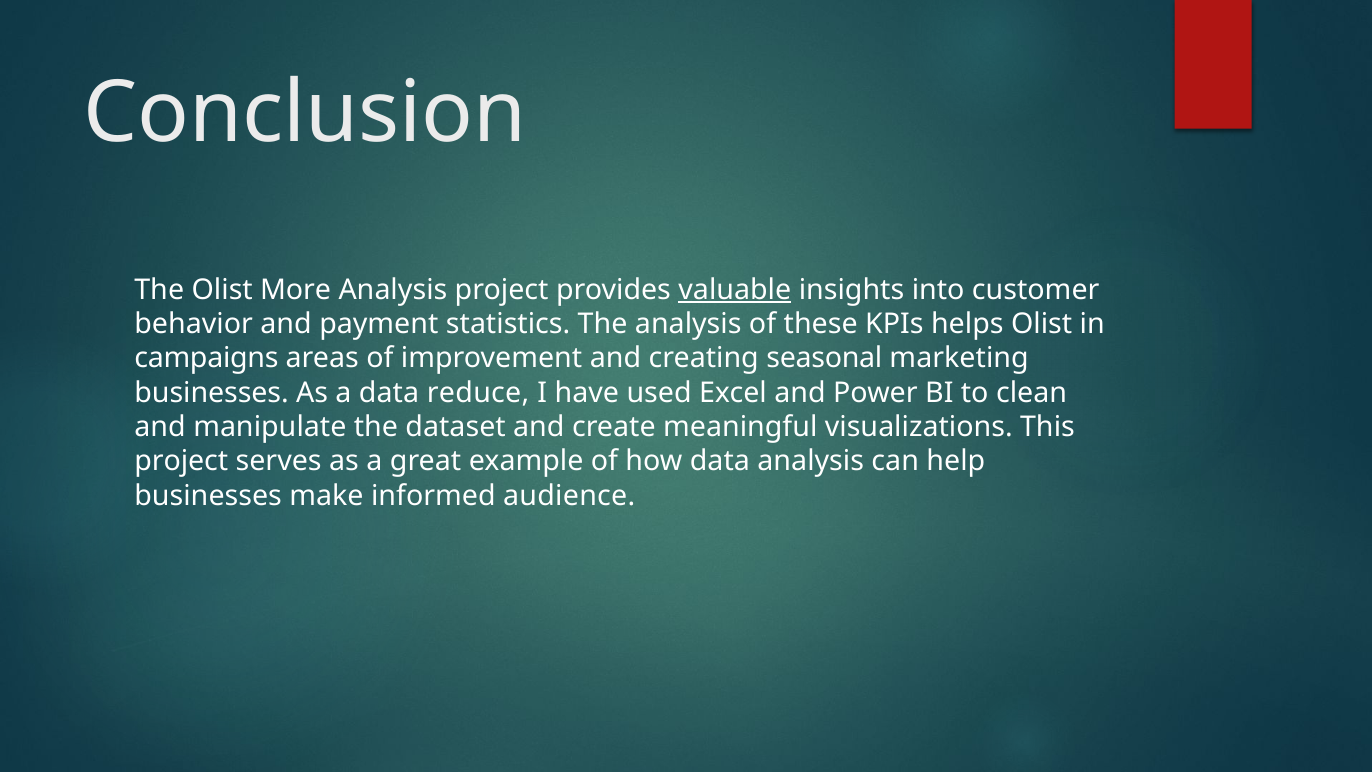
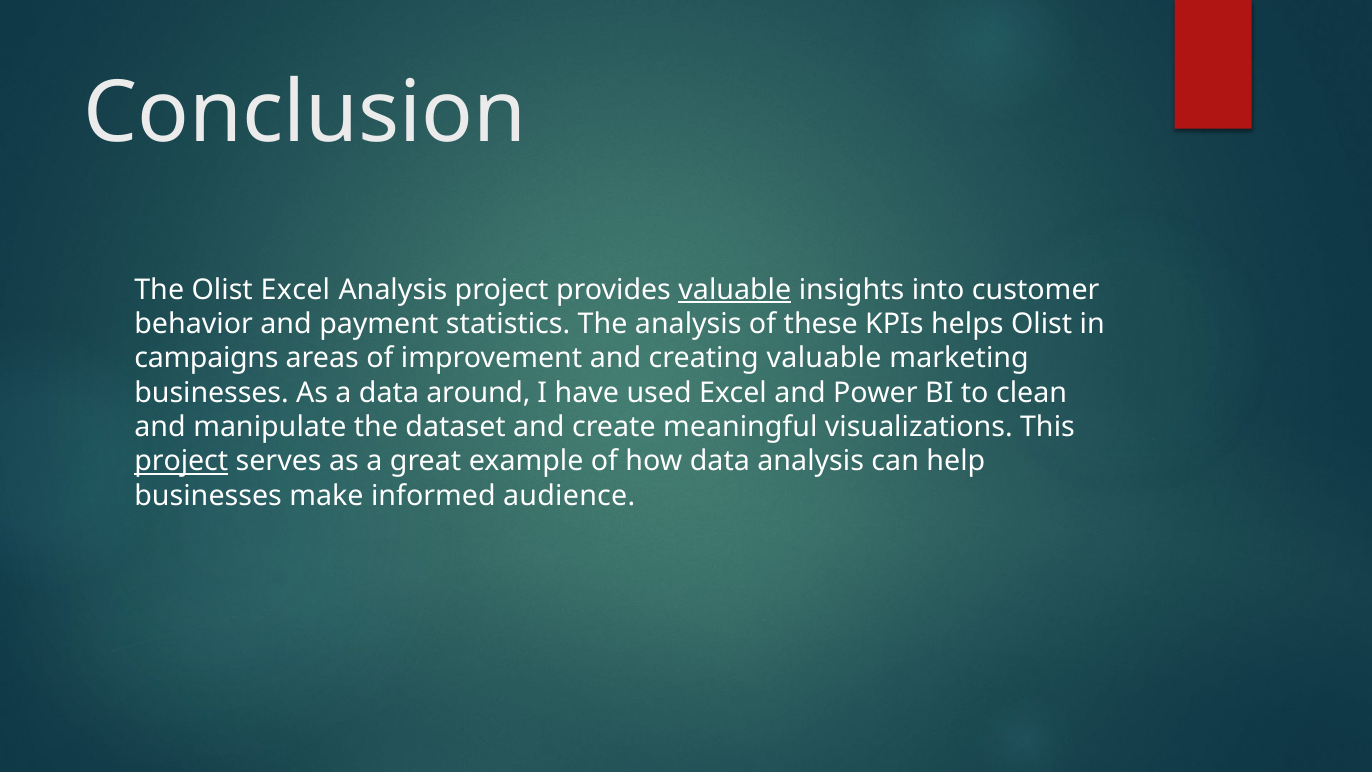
Olist More: More -> Excel (295, 290)
creating seasonal: seasonal -> valuable (824, 358)
reduce: reduce -> around (478, 393)
project underline: none -> present (181, 461)
